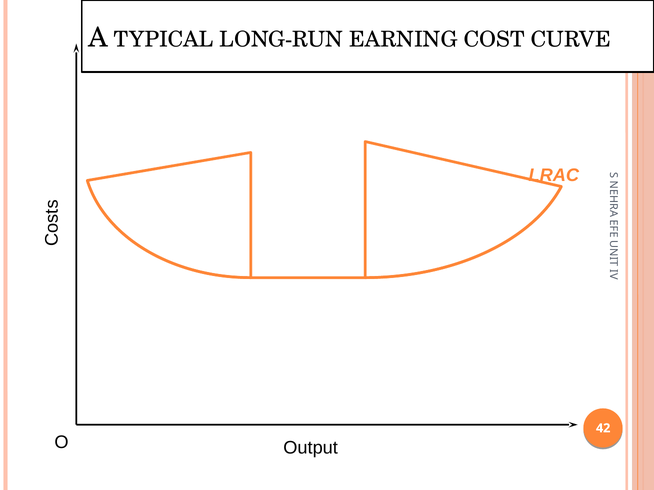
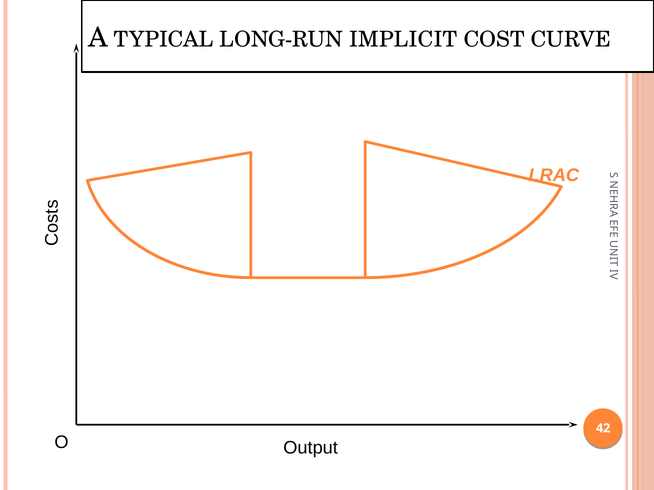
EARNING: EARNING -> IMPLICIT (403, 40)
